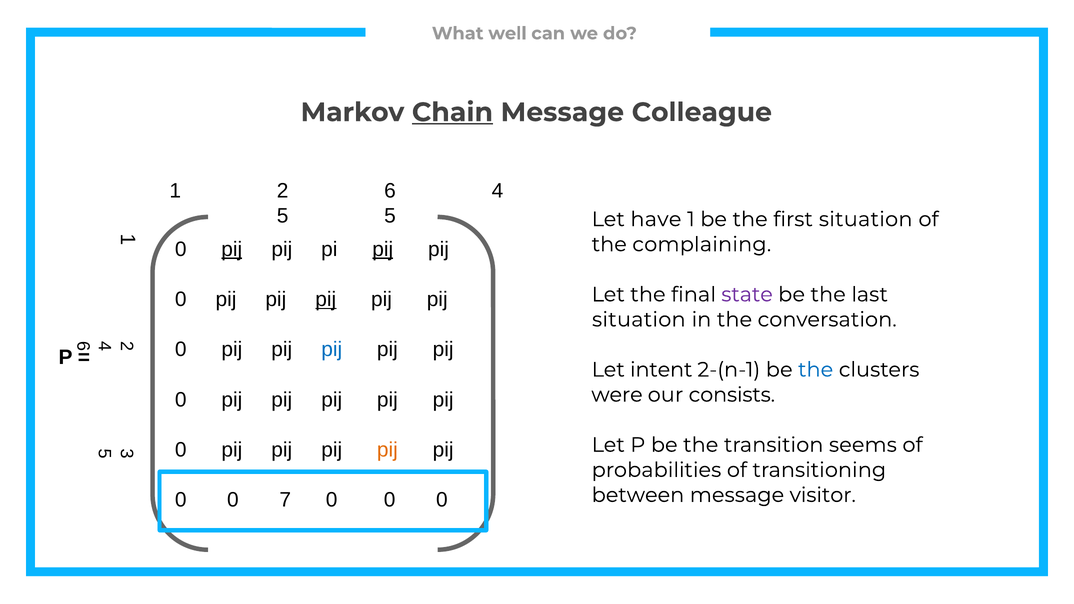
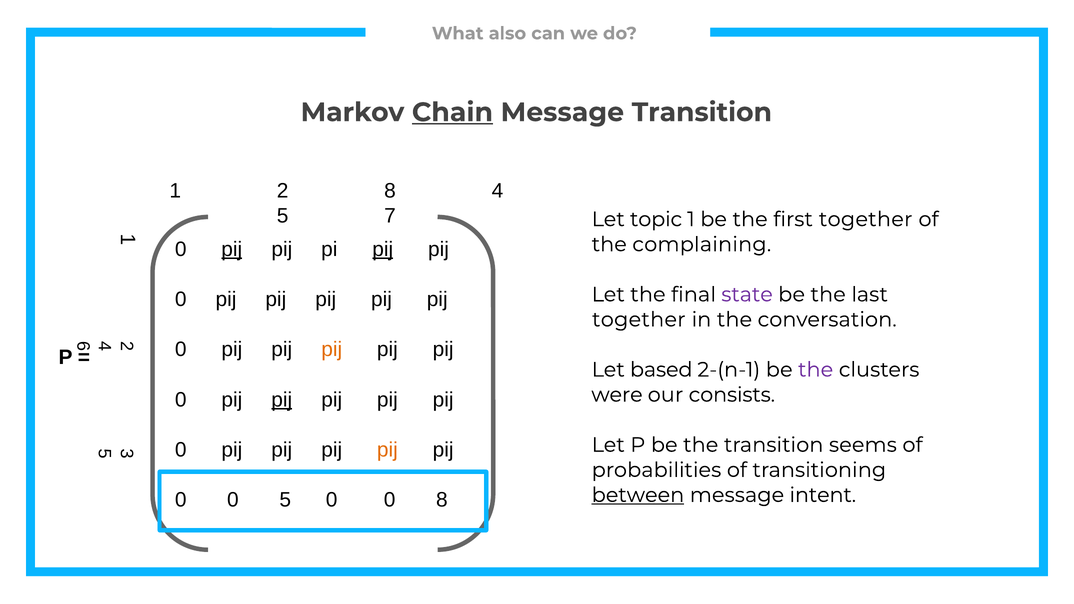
well: well -> also (507, 33)
Message Colleague: Colleague -> Transition (702, 112)
2 6: 6 -> 8 (390, 191)
5 5: 5 -> 7 (390, 216)
have: have -> topic (656, 219)
first situation: situation -> together (866, 219)
pij underline: present -> none (326, 300)
situation: situation -> together (639, 320)
pij colour: blue -> orange (332, 350)
intent: intent -> based (661, 370)
the colour: blue -> purple (816, 370)
pij underline: none -> present (282, 400)
0 7: 7 -> 5 (285, 500)
0 0 0: 0 -> 8 (442, 500)
between underline: none -> present (638, 495)
visitor: visitor -> intent (823, 495)
